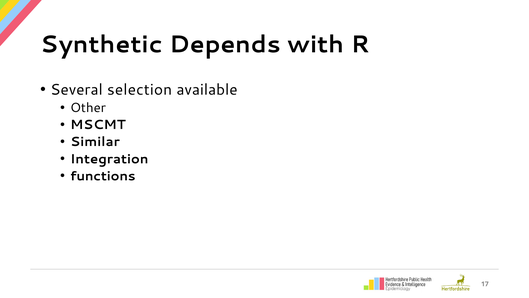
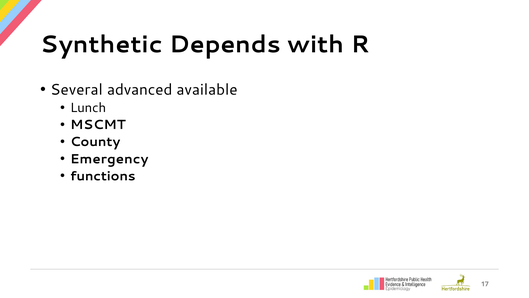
selection: selection -> advanced (140, 89)
Other: Other -> Lunch (88, 108)
Similar: Similar -> County (95, 142)
Integration: Integration -> Emergency (109, 159)
